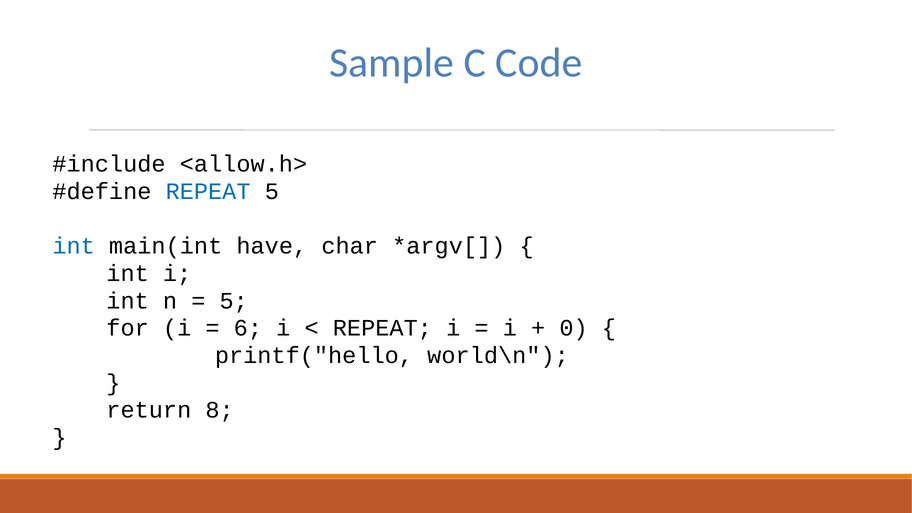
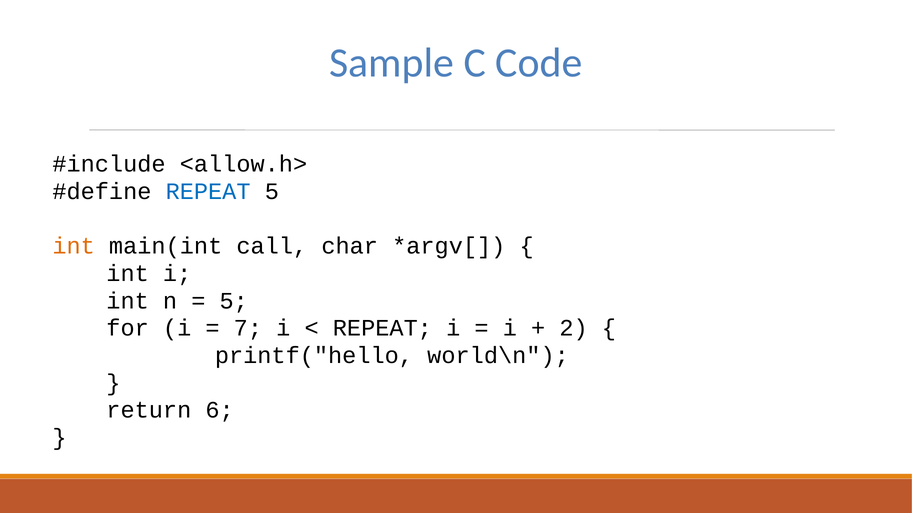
int colour: blue -> orange (74, 246)
have: have -> call (272, 246)
6: 6 -> 7 (248, 328)
0: 0 -> 2 (574, 328)
8: 8 -> 6 (220, 410)
